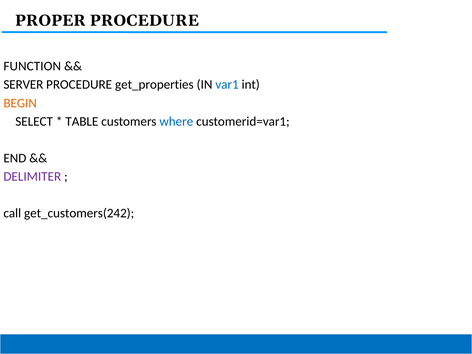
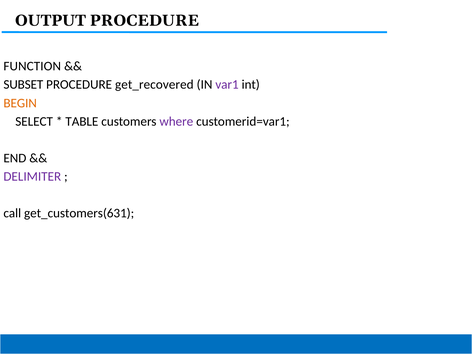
PROPER: PROPER -> OUTPUT (50, 20)
SERVER: SERVER -> SUBSET (23, 85)
get_properties: get_properties -> get_recovered (154, 85)
var1 colour: blue -> purple (227, 85)
where colour: blue -> purple (176, 121)
get_customers(242: get_customers(242 -> get_customers(631 (79, 213)
